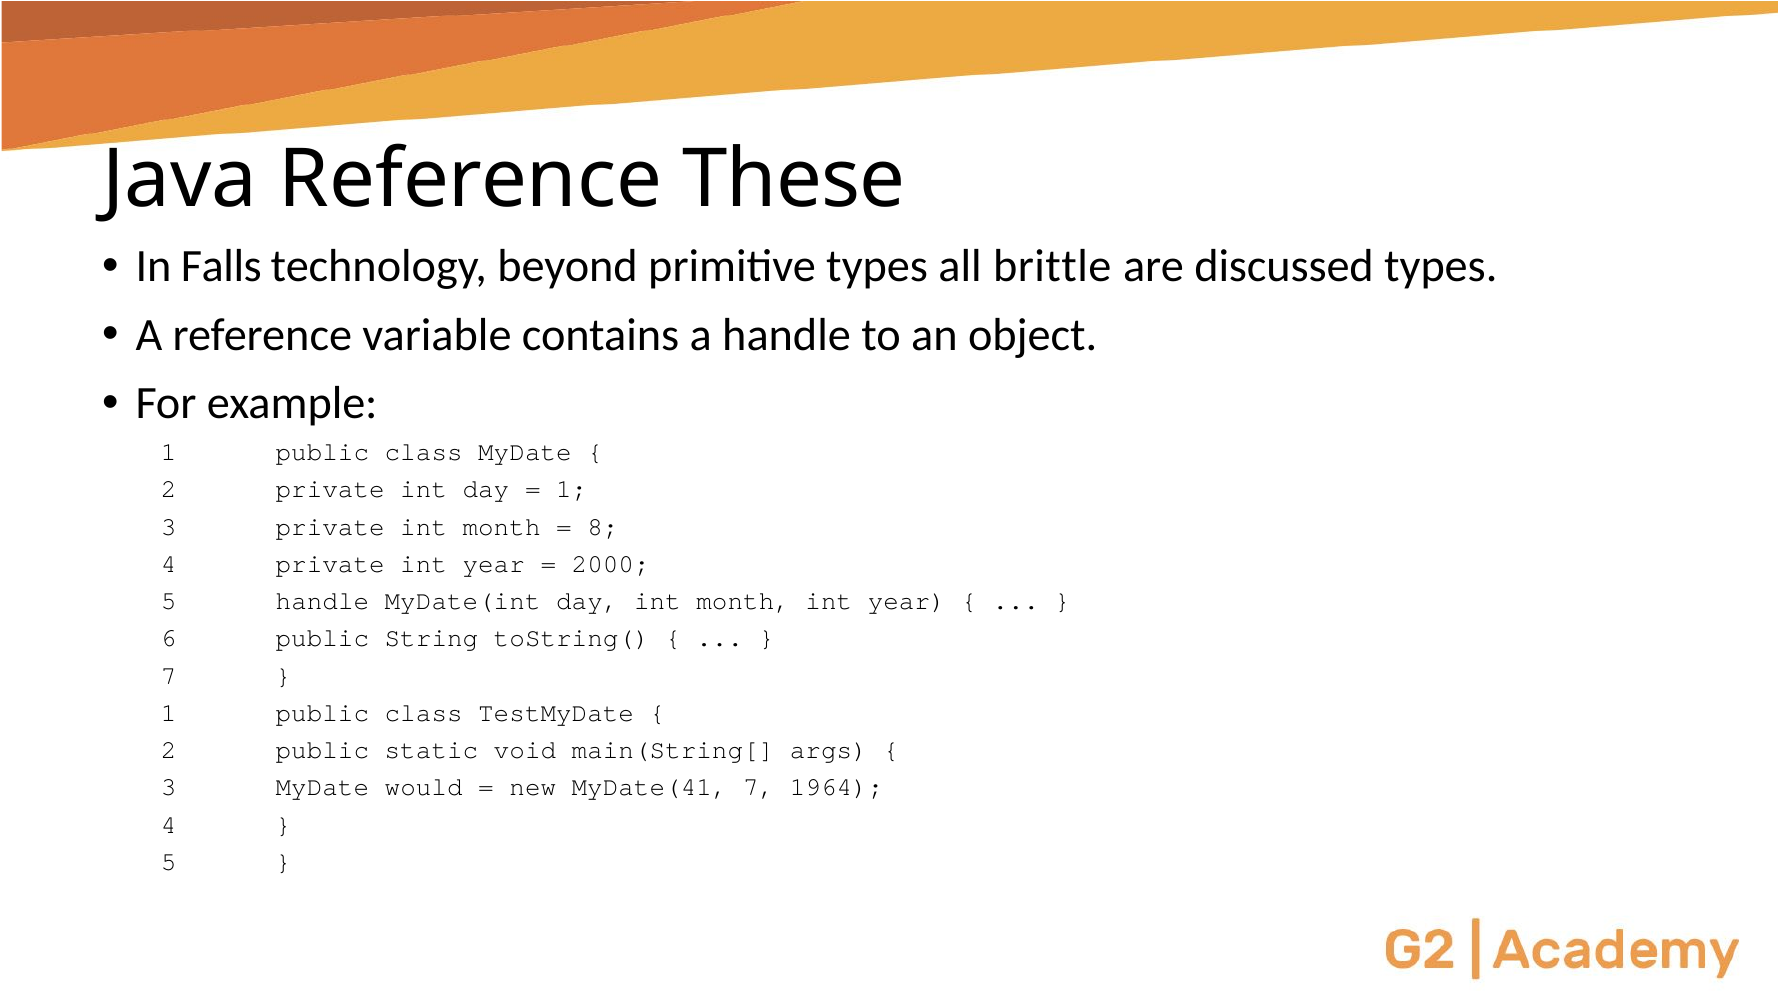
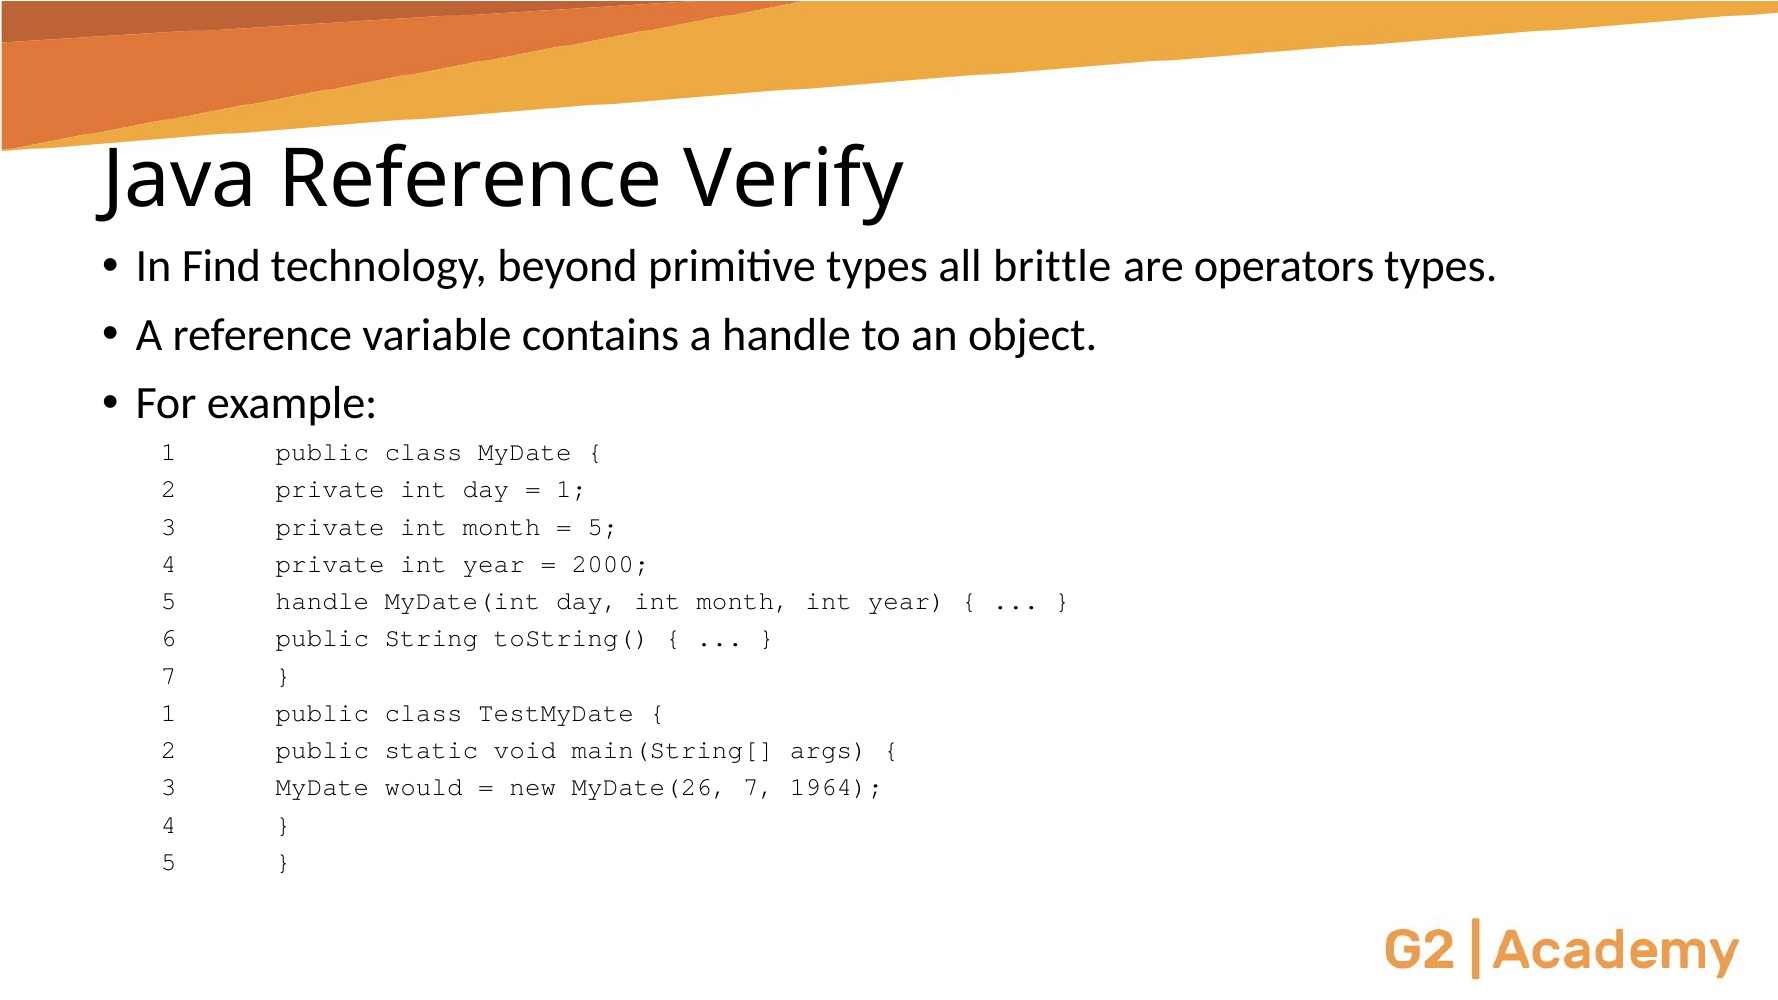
These: These -> Verify (794, 180)
Falls: Falls -> Find (221, 267)
discussed: discussed -> operators (1284, 267)
8: 8 -> 5 (603, 527)
MyDate(41: MyDate(41 -> MyDate(26 (650, 787)
